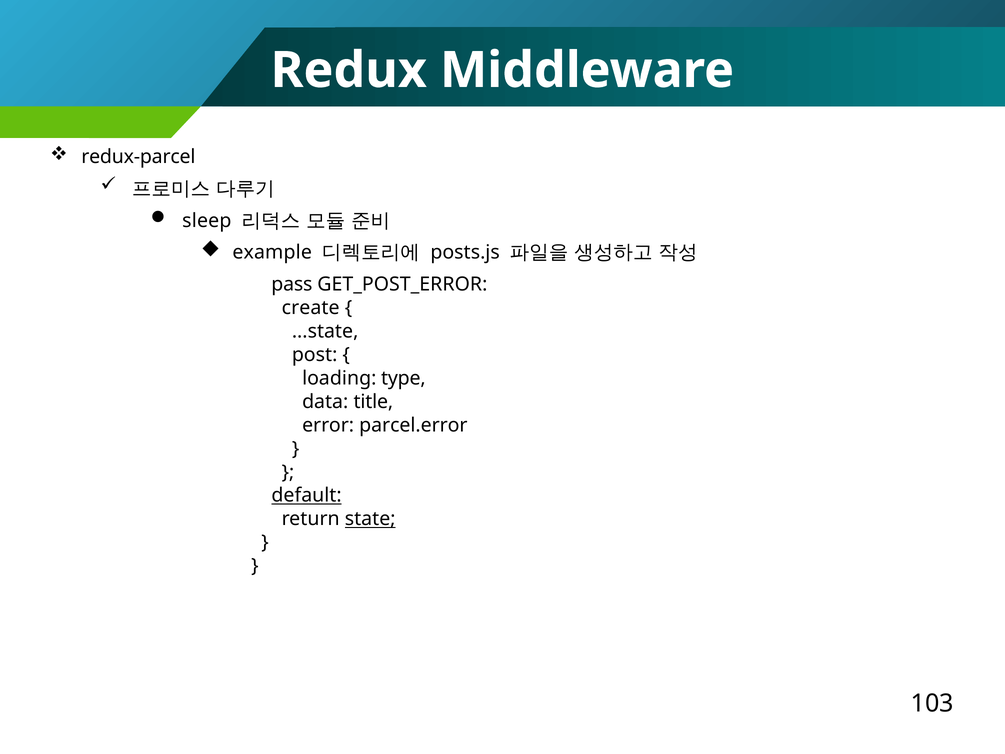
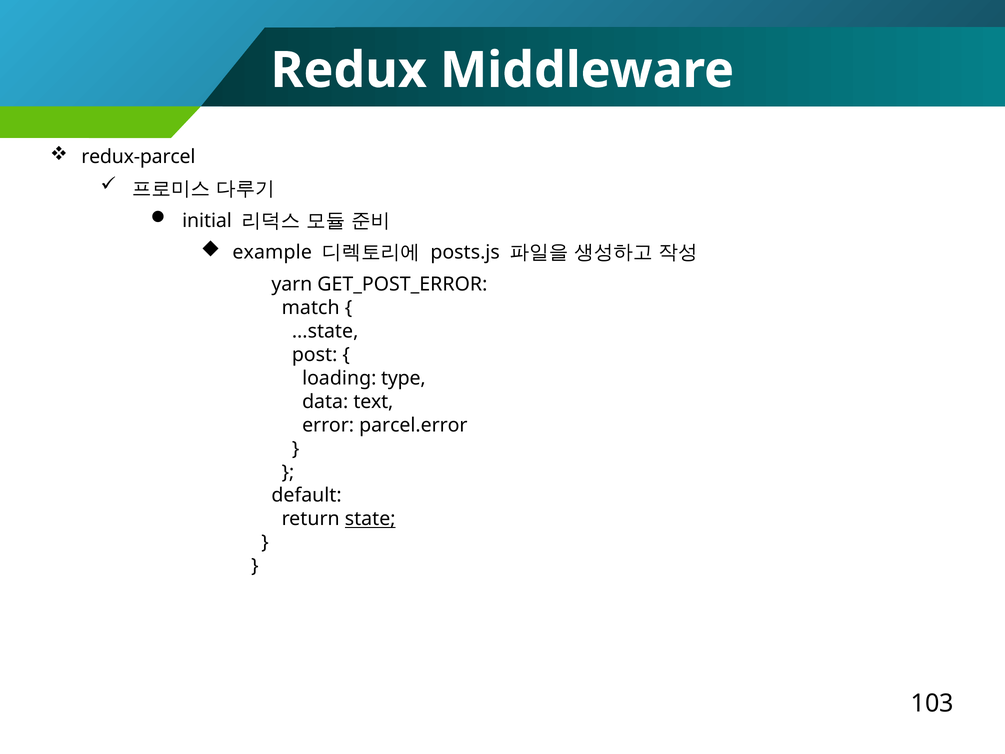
sleep: sleep -> initial (207, 221)
pass: pass -> yarn (292, 284)
create: create -> match (311, 308)
title: title -> text (373, 402)
default underline: present -> none (307, 495)
